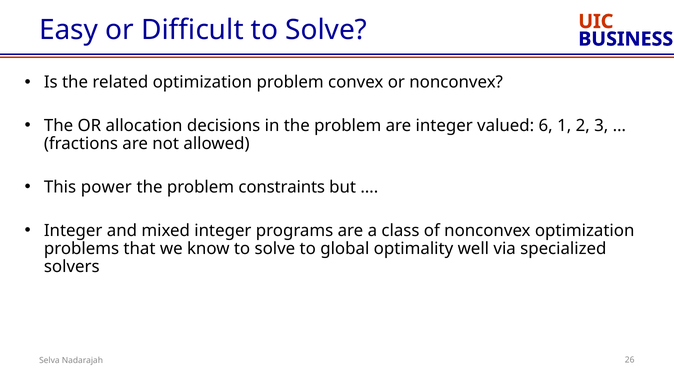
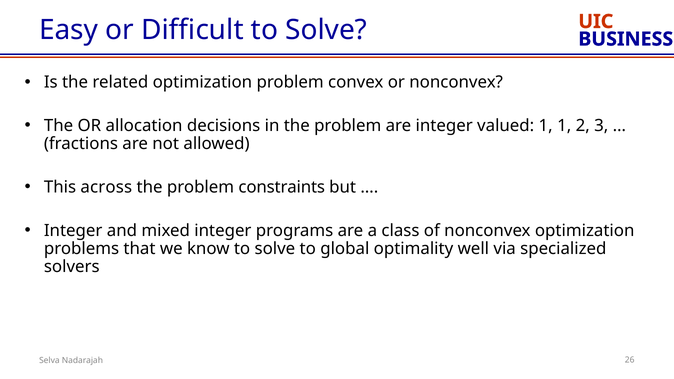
valued 6: 6 -> 1 (546, 126)
power: power -> across (106, 187)
